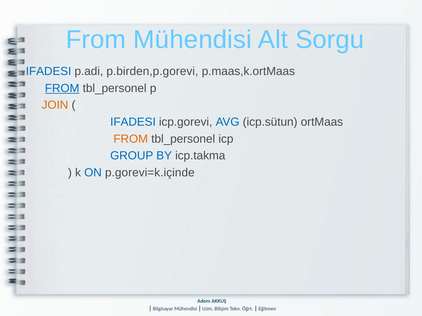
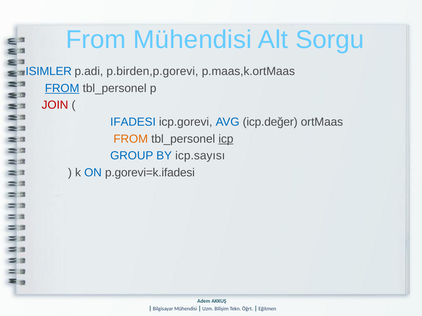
IFADESI: IFADESI -> ISIMLER (49, 72)
JOIN colour: orange -> red (55, 105)
icp.sütun: icp.sütun -> icp.değer (270, 122)
icp underline: none -> present (226, 139)
icp.takma: icp.takma -> icp.sayısı (200, 156)
p.gorevi=k.içinde: p.gorevi=k.içinde -> p.gorevi=k.ifadesi (150, 173)
